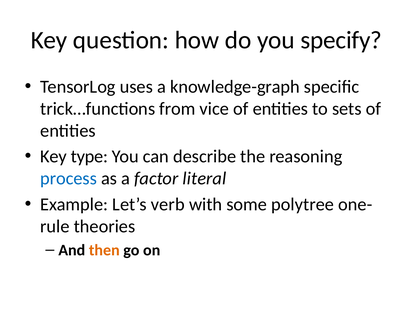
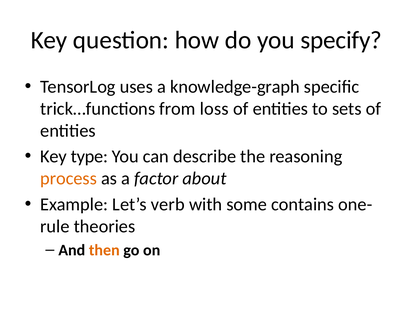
vice: vice -> loss (214, 109)
process colour: blue -> orange (69, 178)
literal: literal -> about (204, 178)
polytree: polytree -> contains (303, 204)
